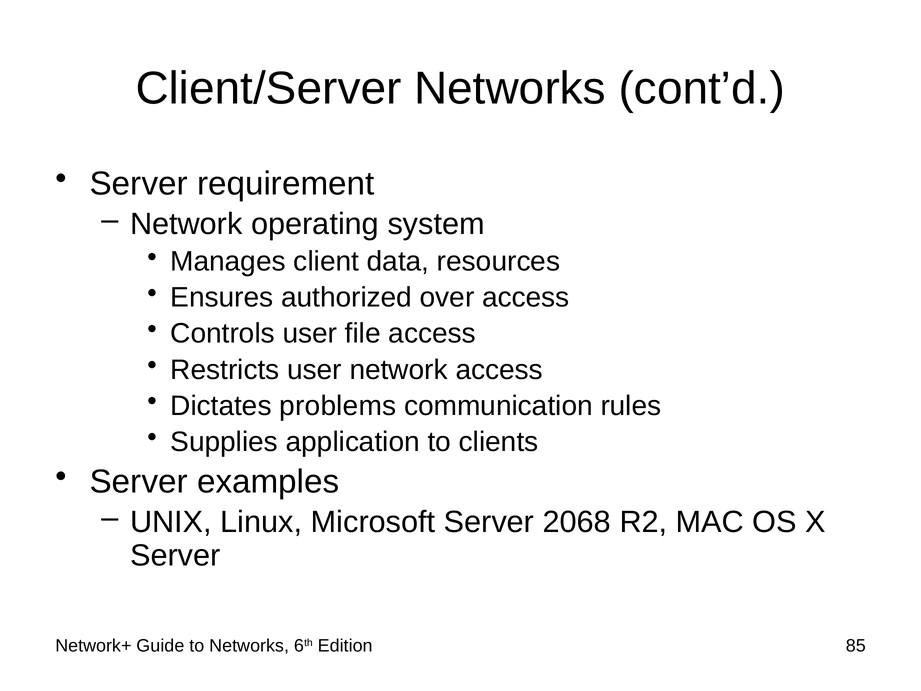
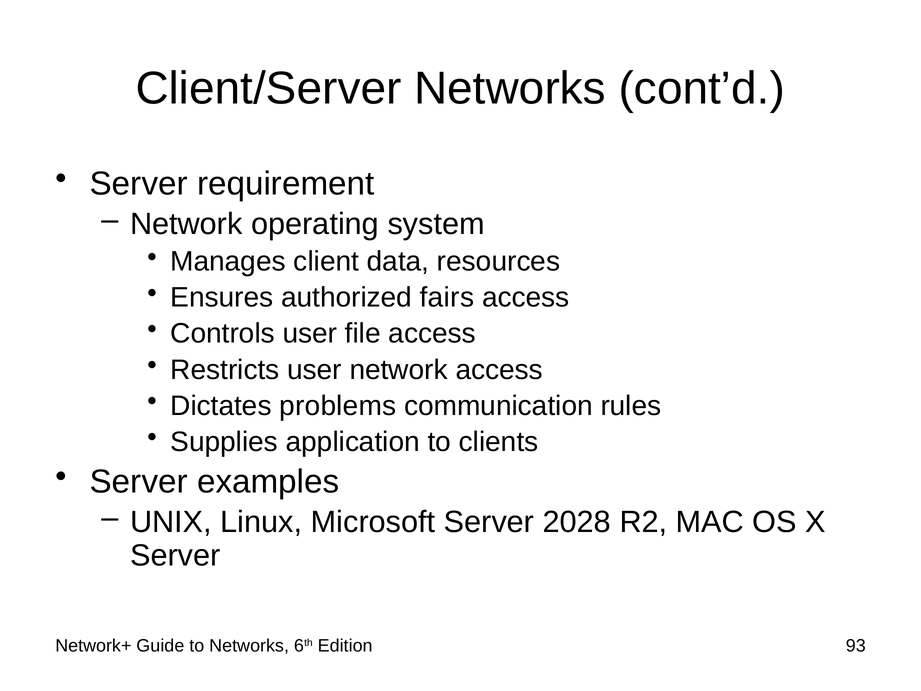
over: over -> fairs (447, 298)
2068: 2068 -> 2028 (577, 522)
85: 85 -> 93 (856, 646)
